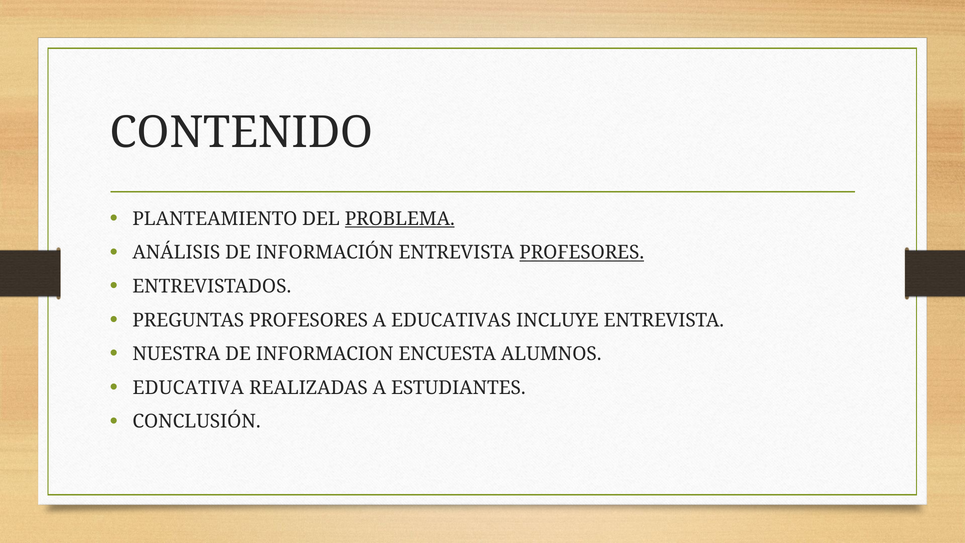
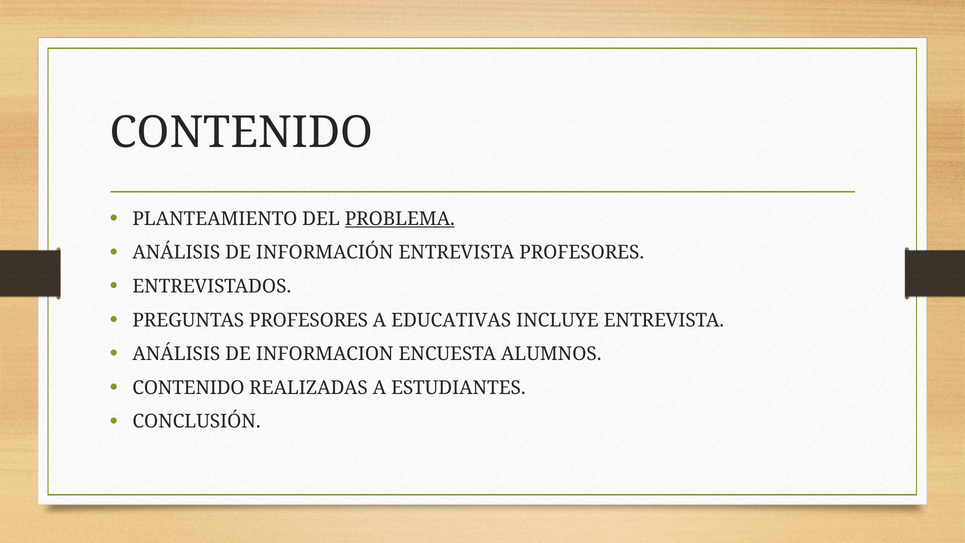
PROFESORES underline: present -> none (582, 253)
NUESTRA: NUESTRA -> ANÁLISIS (176, 354)
EDUCATIVA: EDUCATIVA -> CONTENIDO (188, 388)
